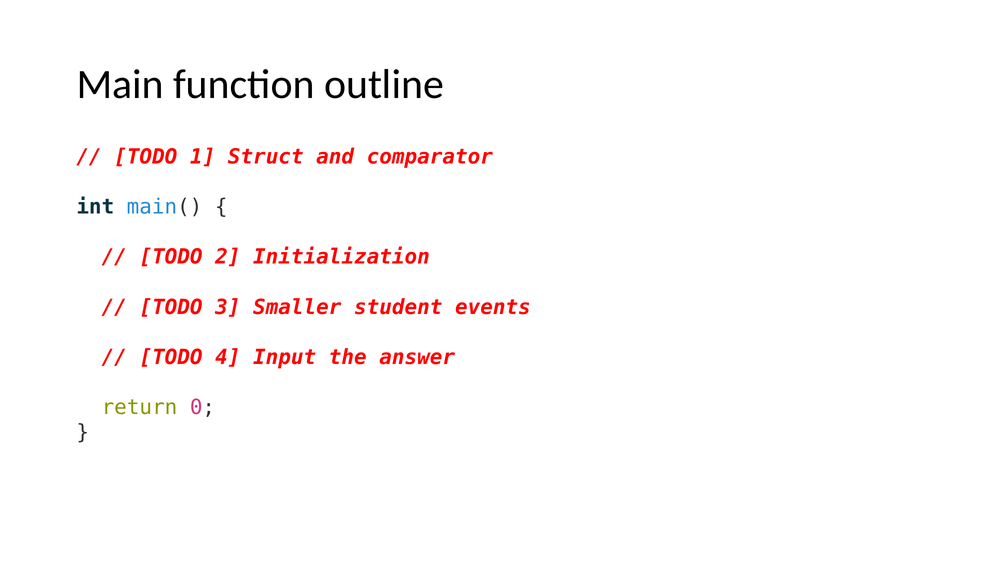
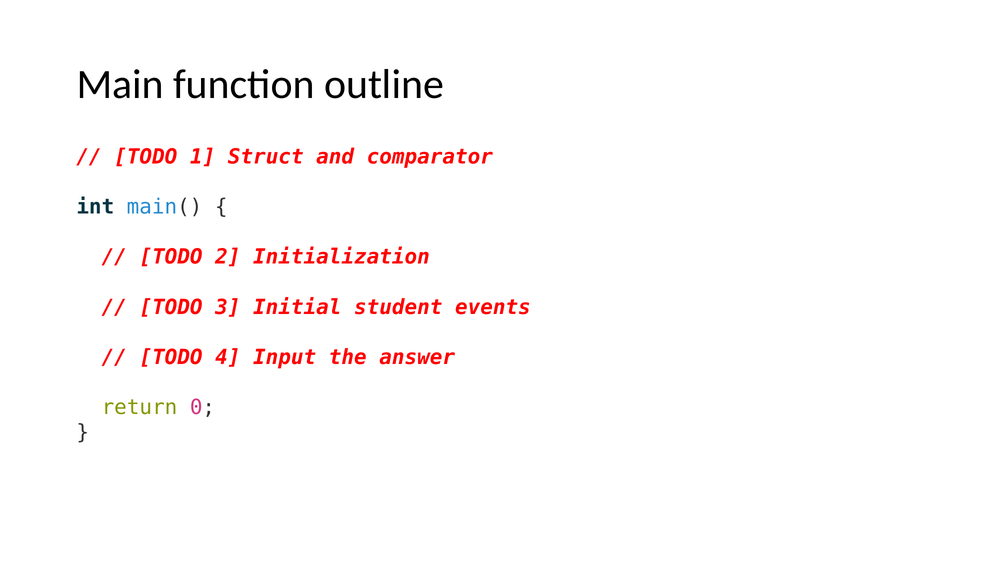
Smaller: Smaller -> Initial (297, 308)
